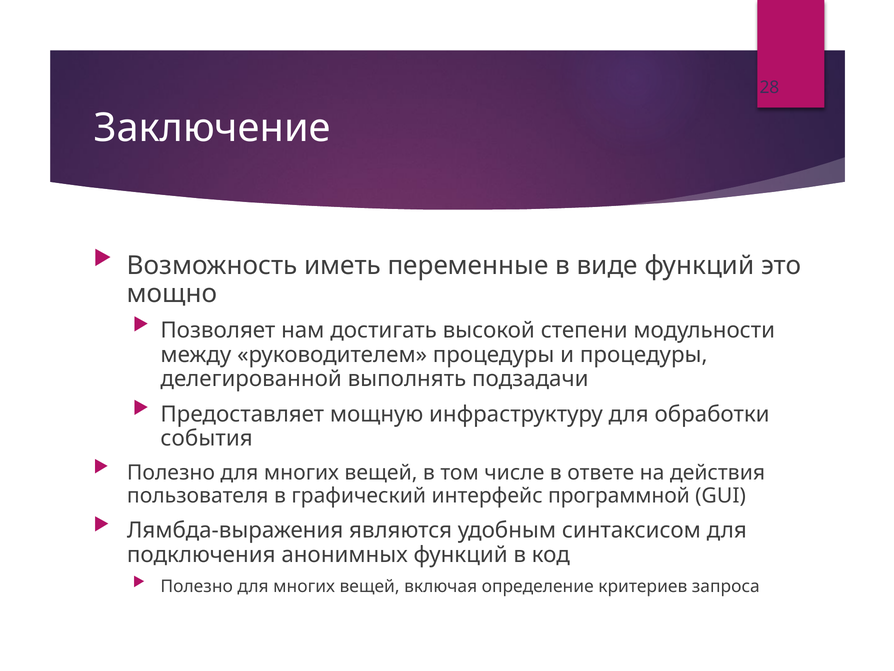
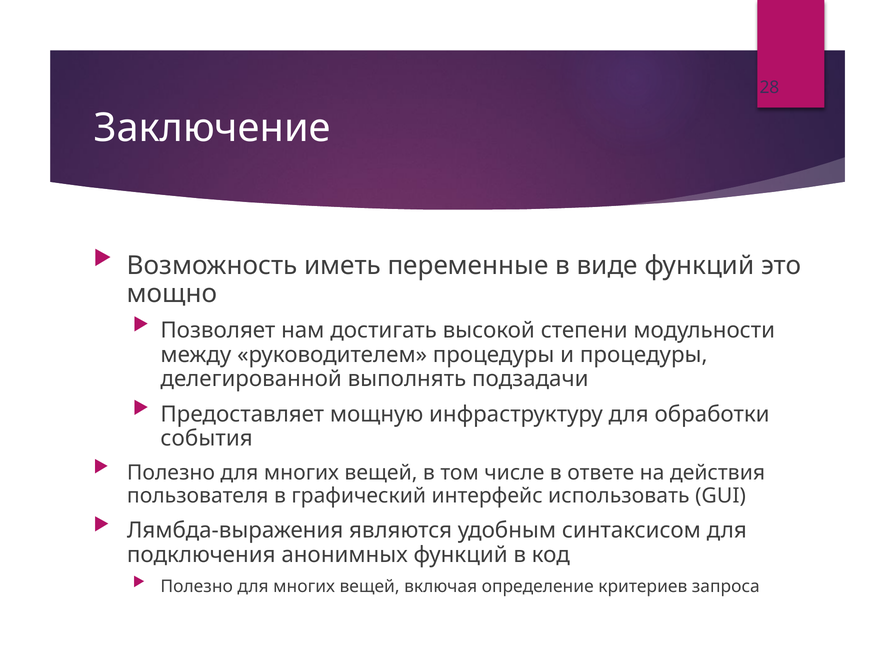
программной: программной -> использовать (619, 495)
